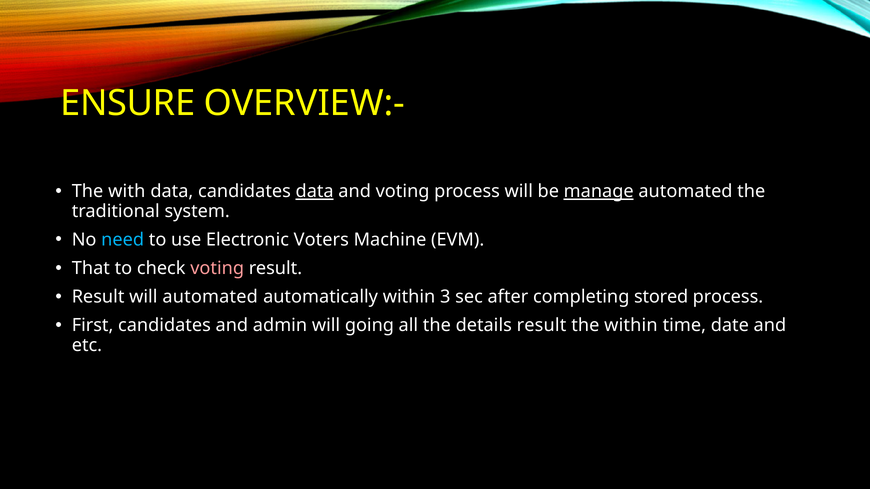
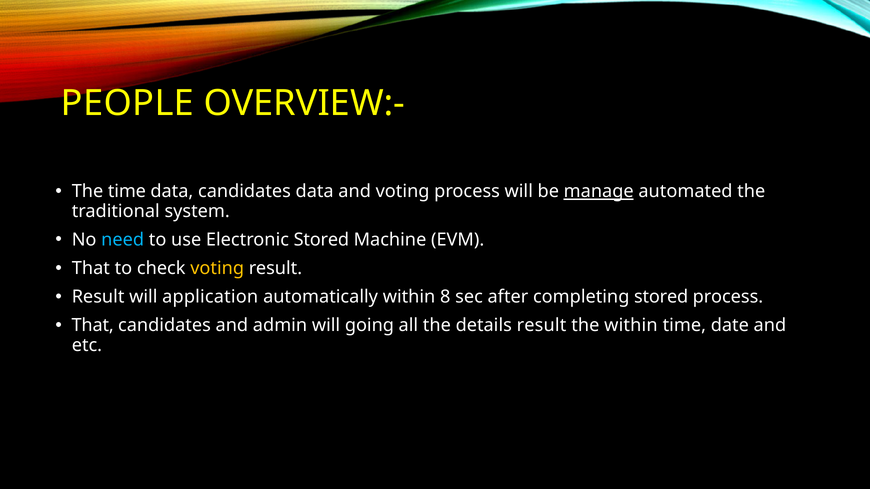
ENSURE: ENSURE -> PEOPLE (127, 103)
The with: with -> time (127, 192)
data underline: present -> none (315, 192)
Electronic Voters: Voters -> Stored (321, 240)
voting colour: pink -> yellow (217, 268)
will automated: automated -> application (210, 297)
3: 3 -> 8 (445, 297)
First: First -> That (93, 326)
